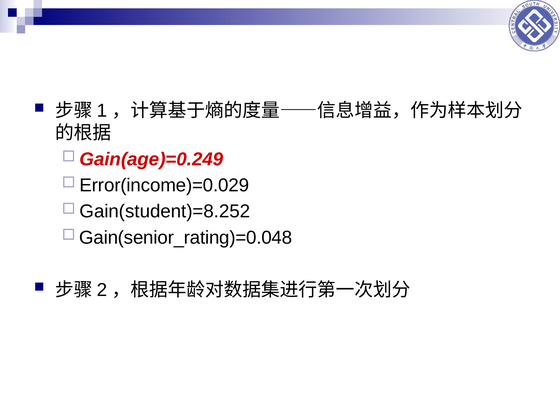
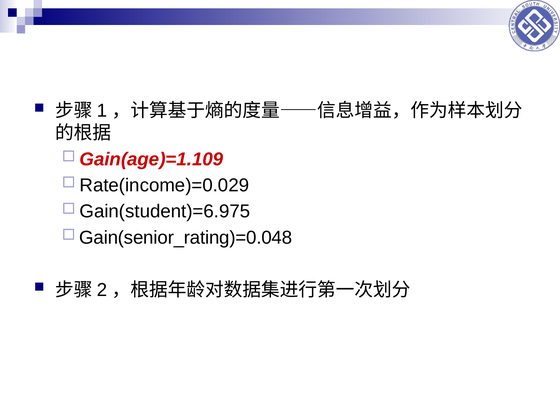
Gain(age)=0.249: Gain(age)=0.249 -> Gain(age)=1.109 (151, 159)
Error(income)=0.029: Error(income)=0.029 -> Rate(income)=0.029 (164, 185)
Gain(student)=8.252: Gain(student)=8.252 -> Gain(student)=6.975 (165, 211)
